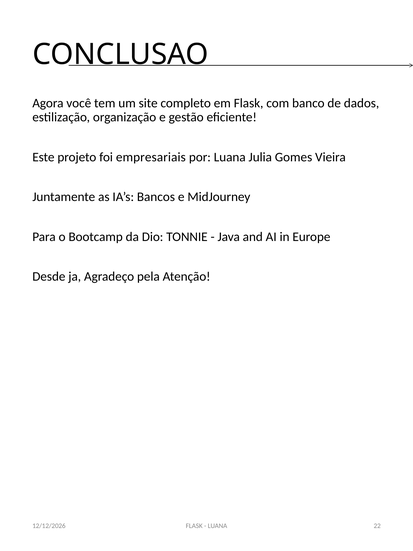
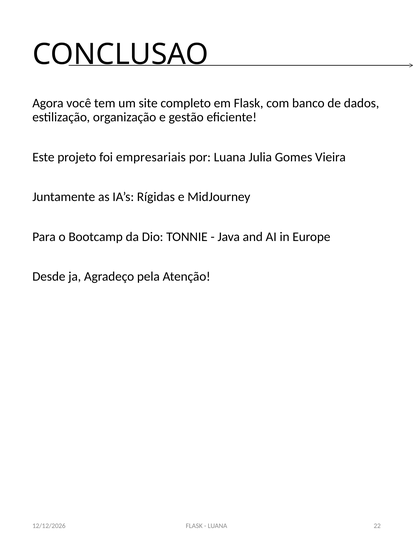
Bancos: Bancos -> Rígidas (156, 197)
